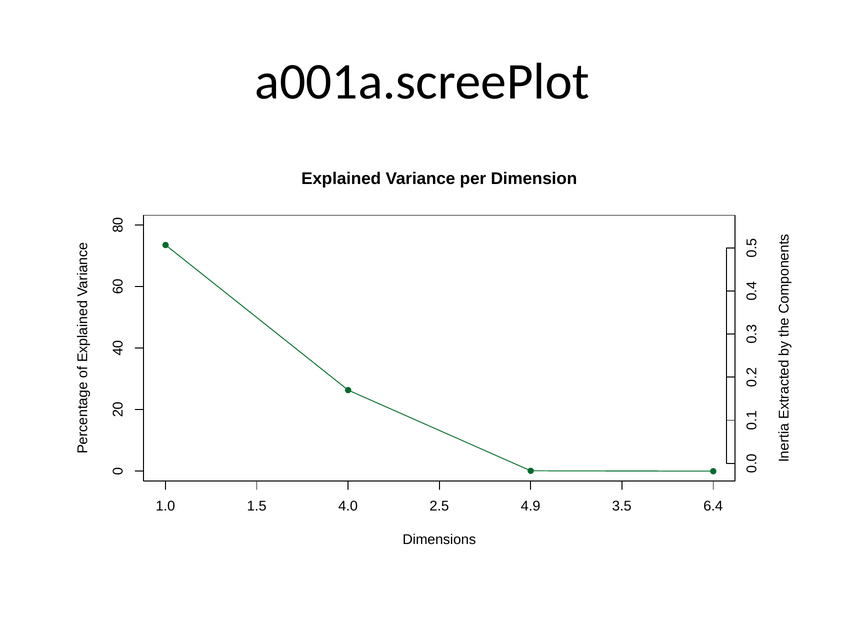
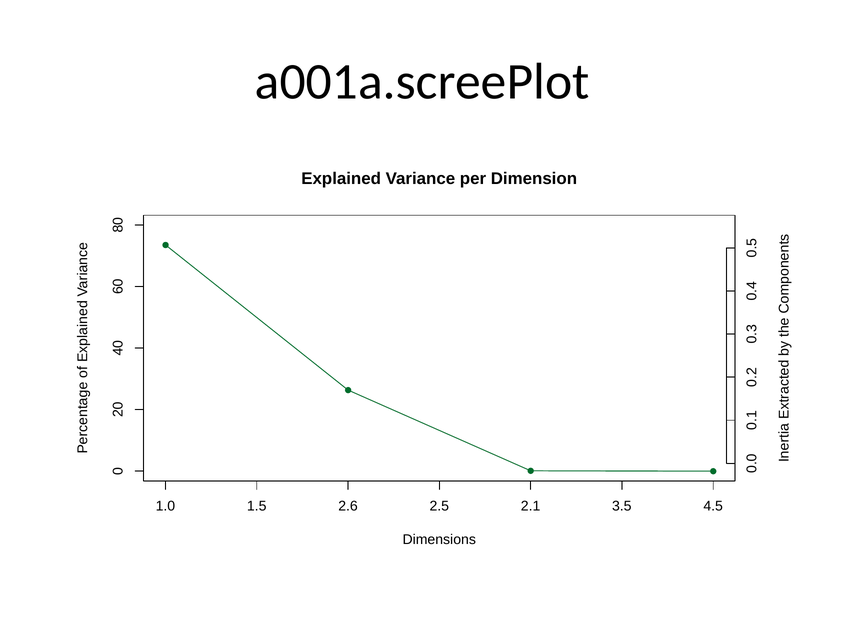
4.0: 4.0 -> 2.6 (348, 507)
4.9: 4.9 -> 2.1 (531, 507)
6.4: 6.4 -> 4.5 (713, 507)
